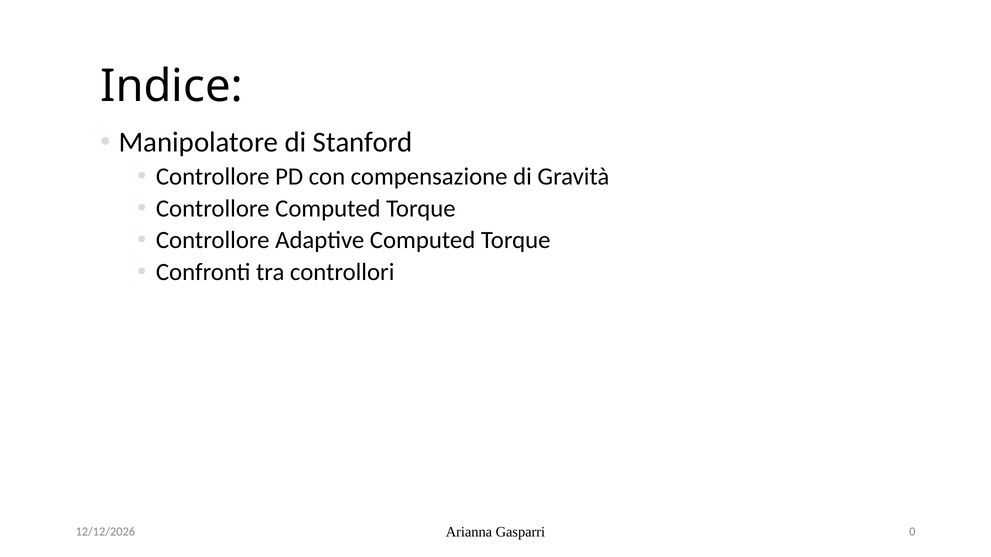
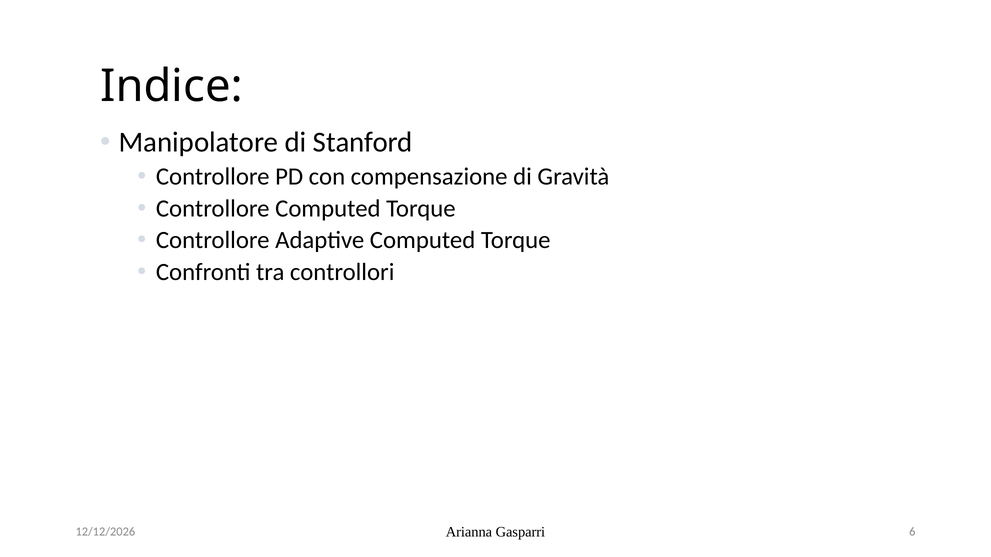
0: 0 -> 6 (912, 532)
